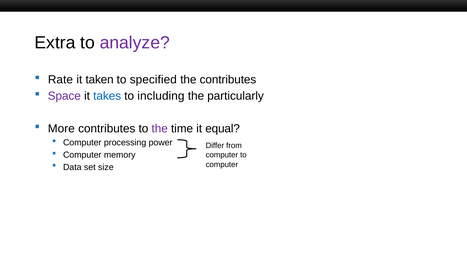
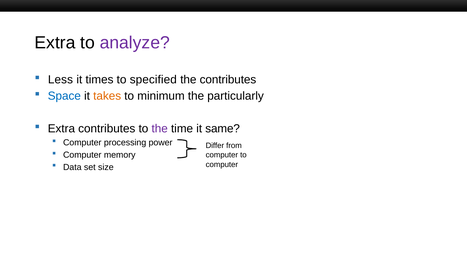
Rate: Rate -> Less (60, 80)
taken: taken -> times (99, 80)
Space colour: purple -> blue (64, 96)
takes colour: blue -> orange (107, 96)
including: including -> minimum (161, 96)
More: More -> Extra (61, 129)
equal: equal -> same (223, 129)
